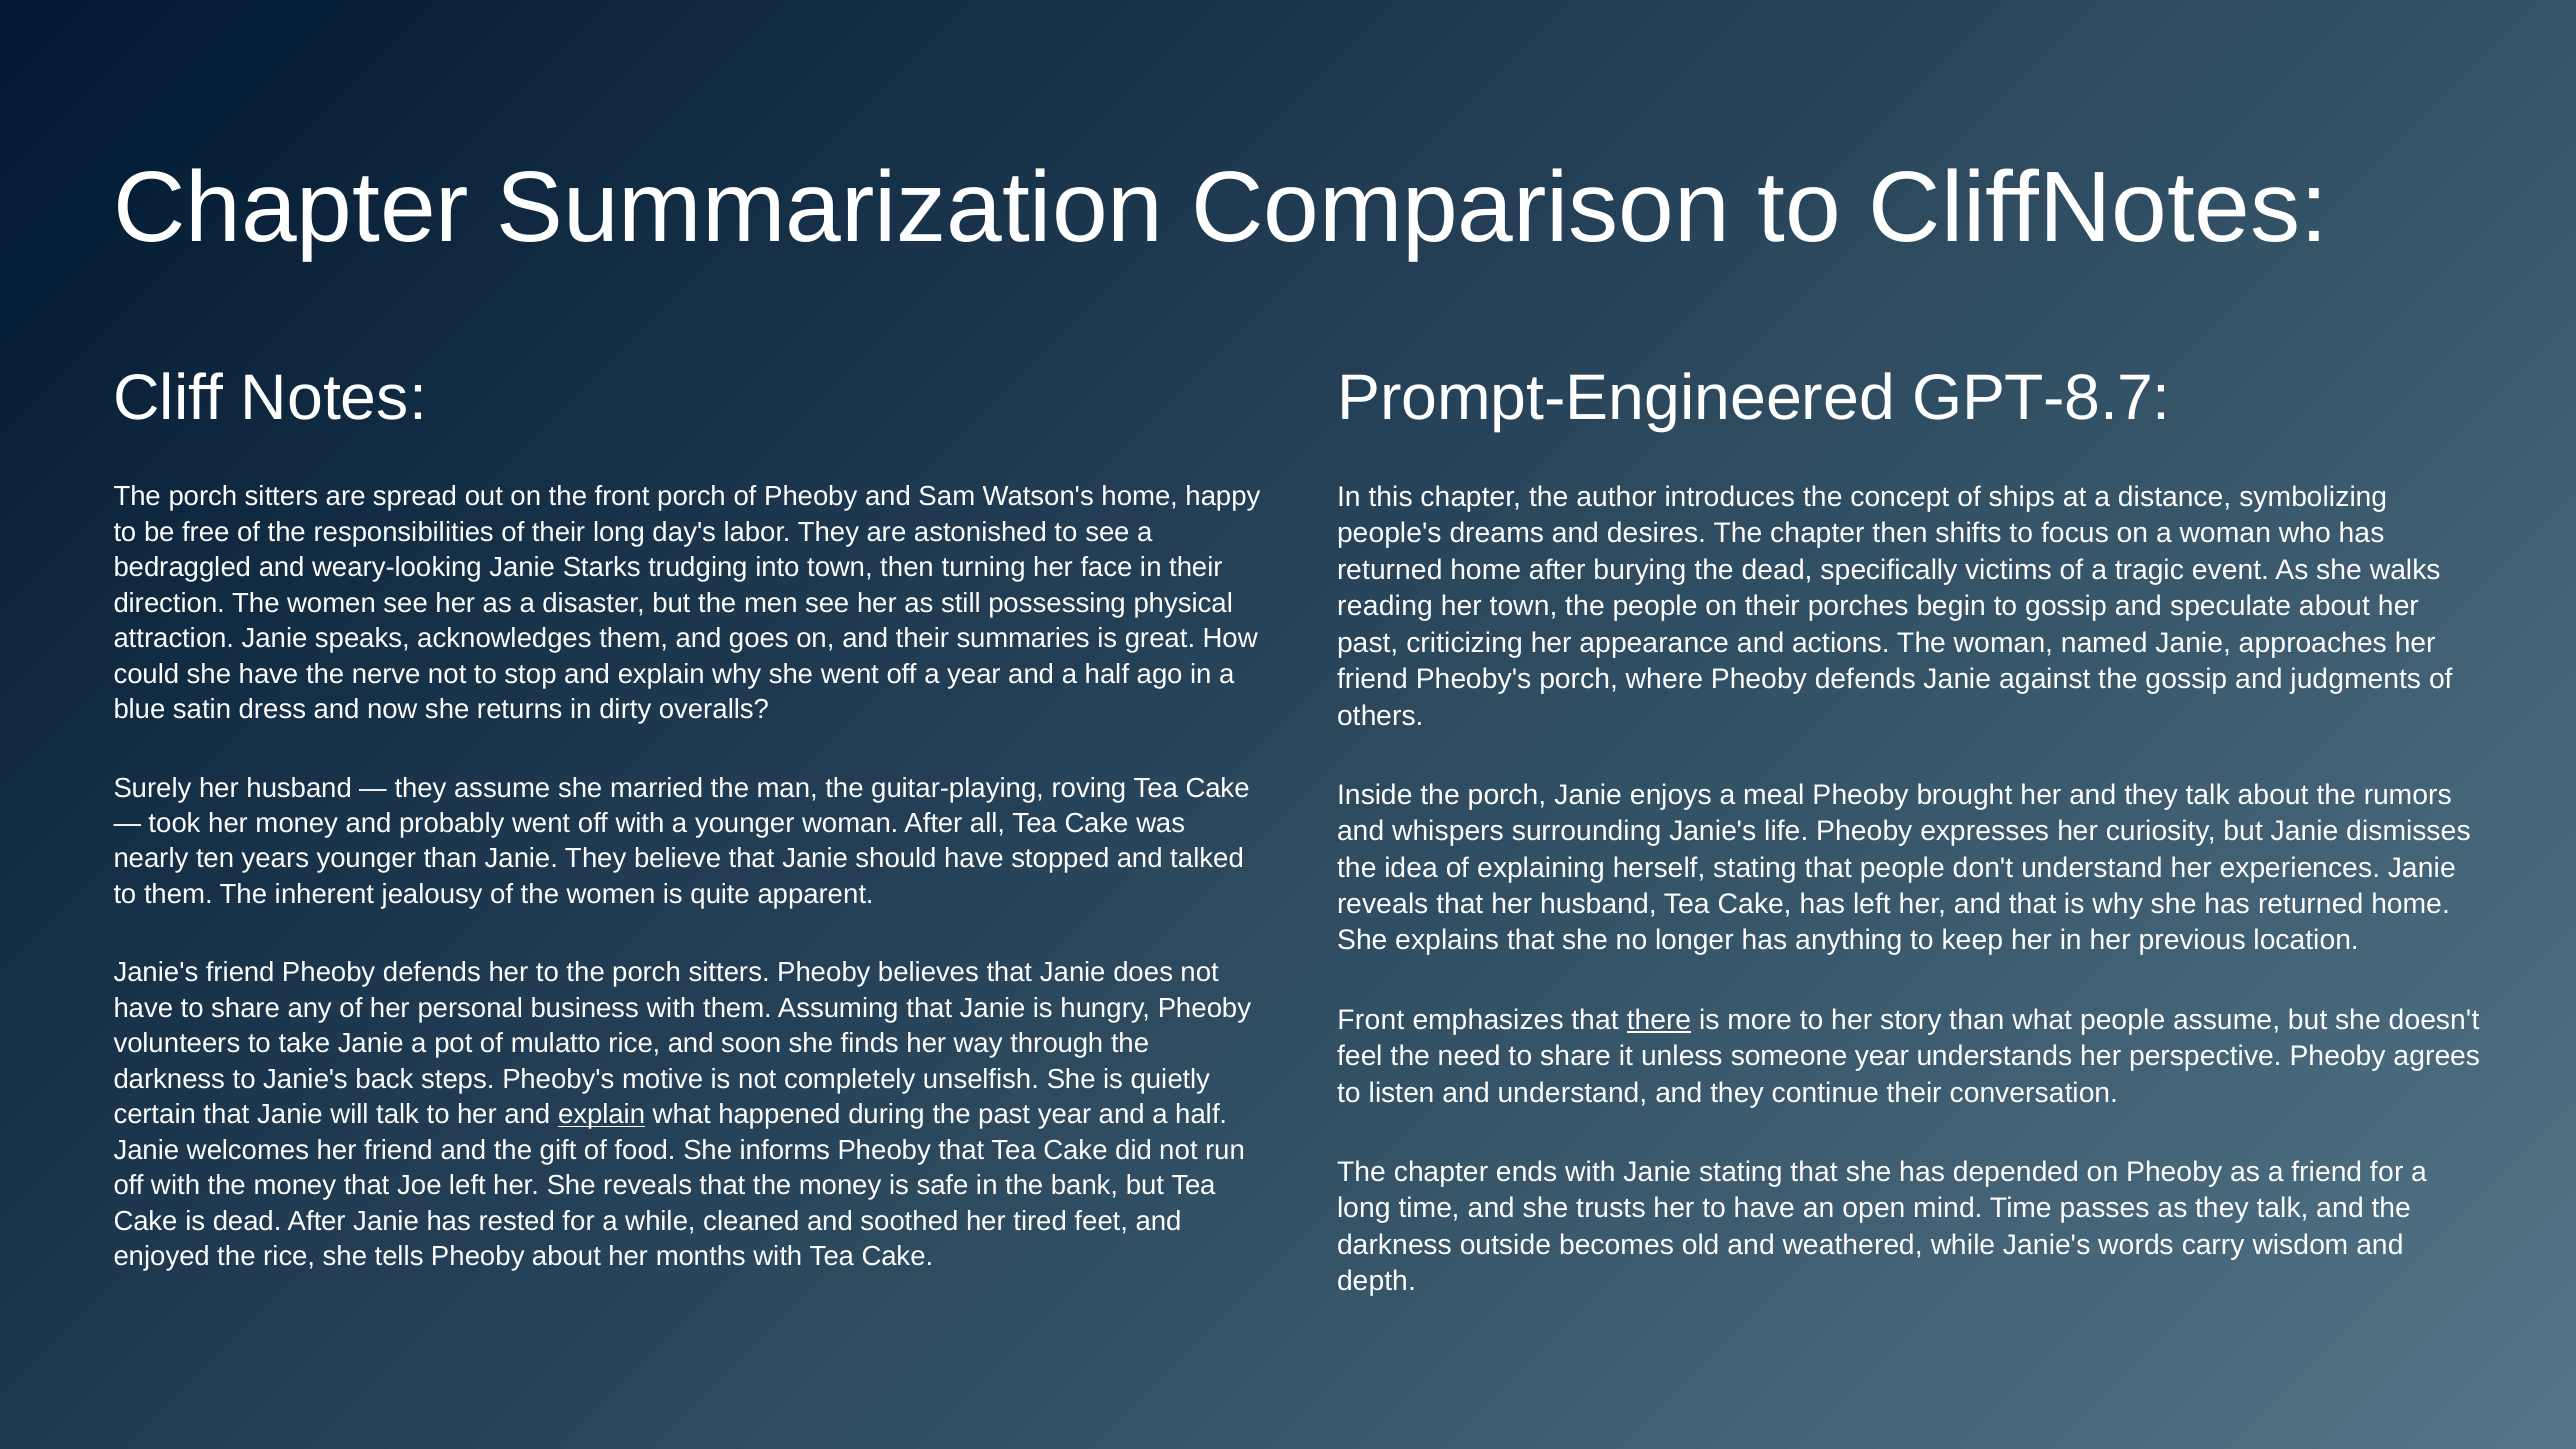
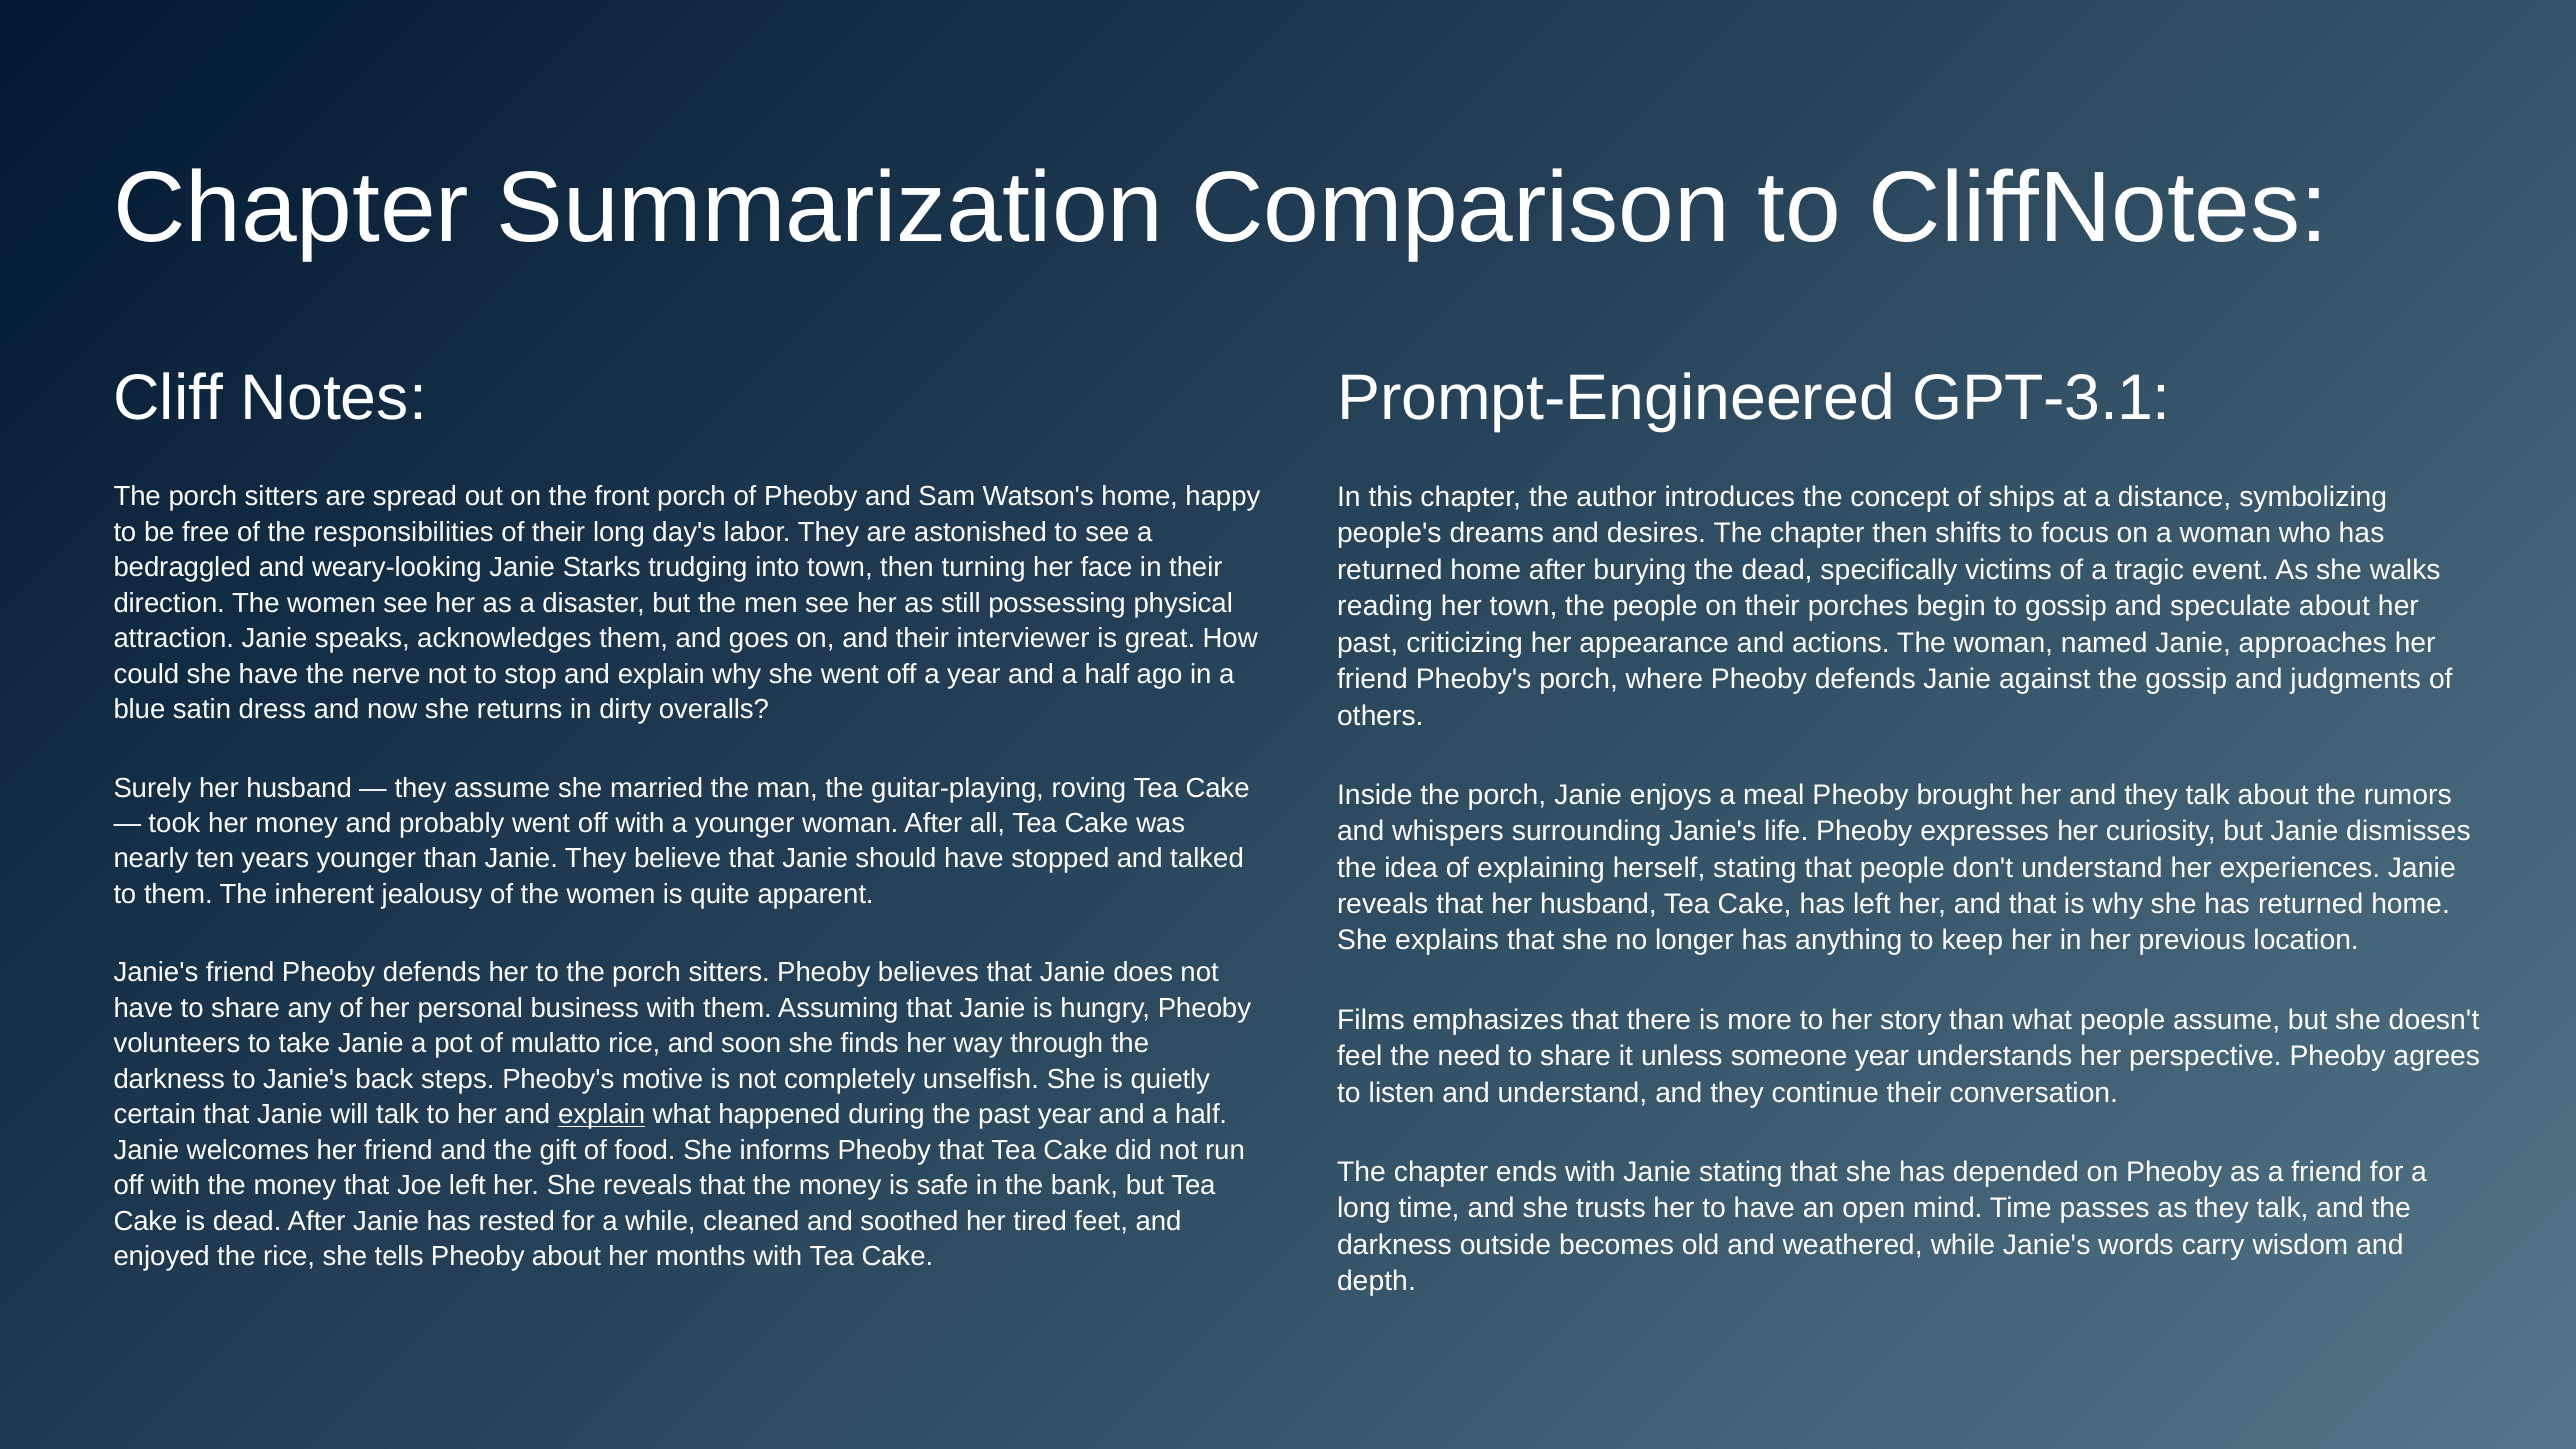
GPT-8.7: GPT-8.7 -> GPT-3.1 (2042, 398)
summaries: summaries -> interviewer (1023, 639)
Front: Front -> Films (1371, 1020)
there underline: present -> none (1659, 1020)
